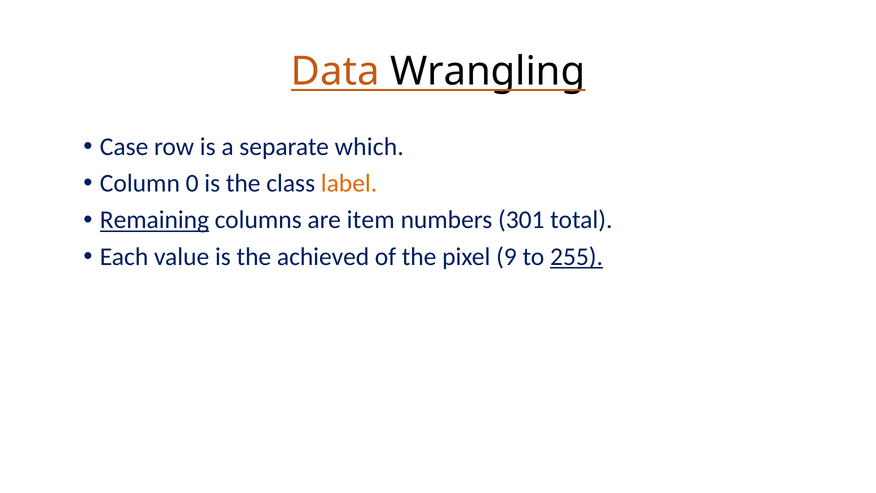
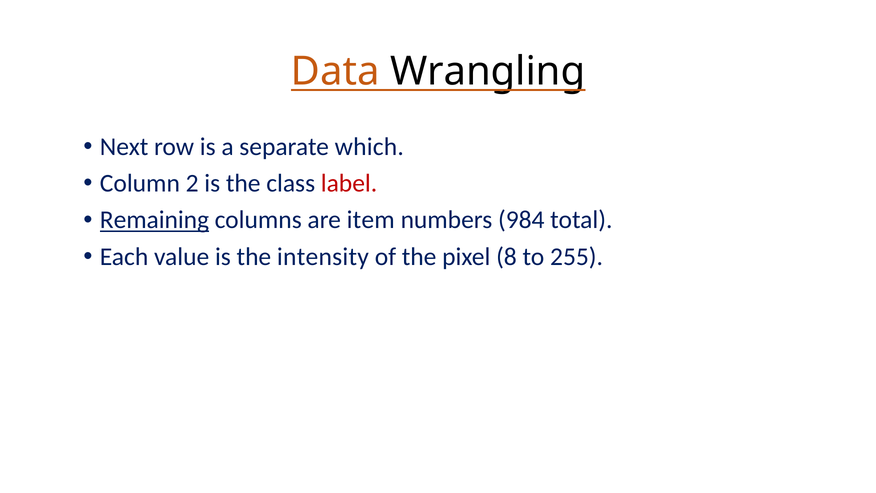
Case: Case -> Next (124, 147)
0: 0 -> 2 (192, 183)
label colour: orange -> red (349, 183)
301: 301 -> 984 (521, 220)
achieved: achieved -> intensity (323, 257)
9: 9 -> 8 (506, 257)
255 underline: present -> none (577, 257)
